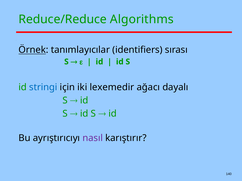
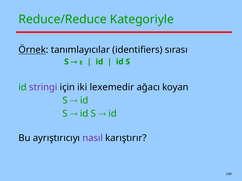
Algorithms: Algorithms -> Kategoriyle (142, 19)
stringi colour: blue -> purple (43, 88)
dayalı: dayalı -> koyan (175, 88)
